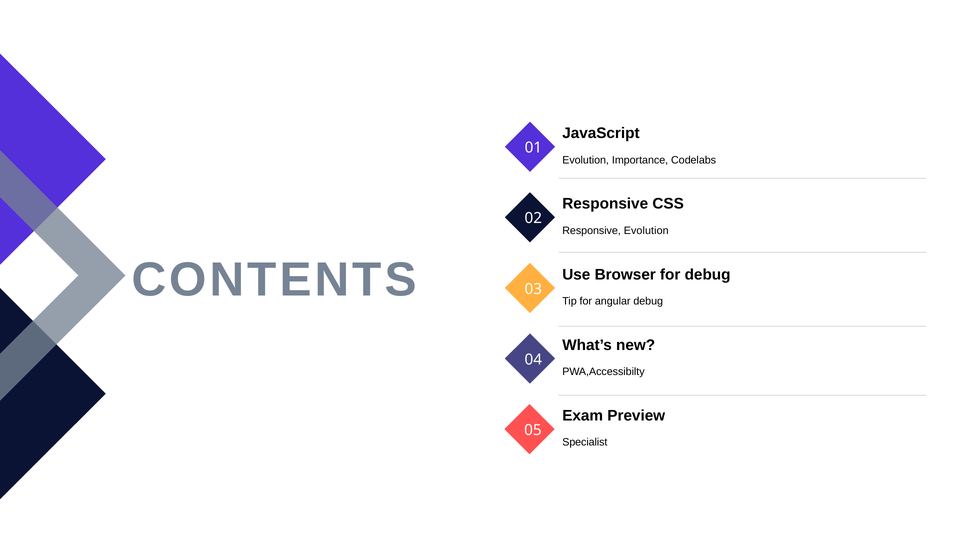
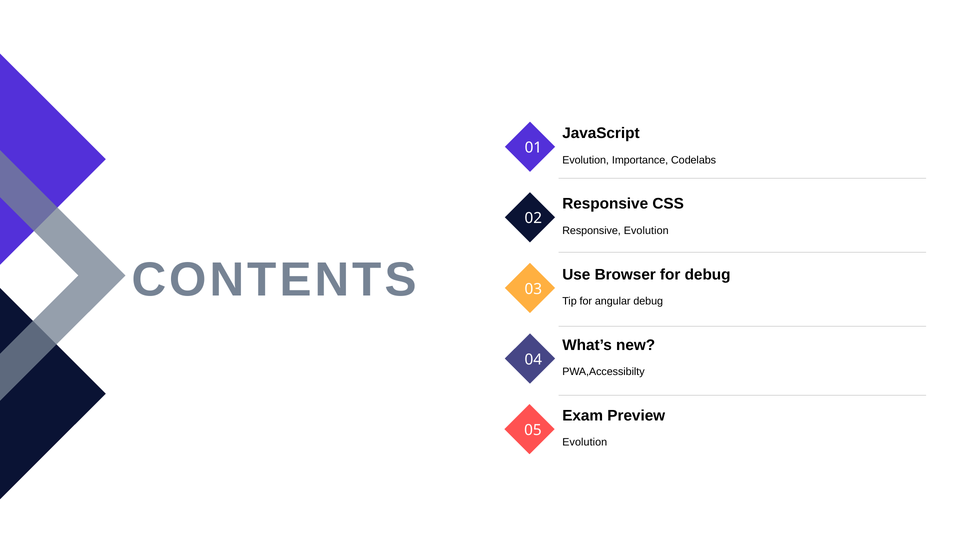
Specialist: Specialist -> Evolution (585, 443)
